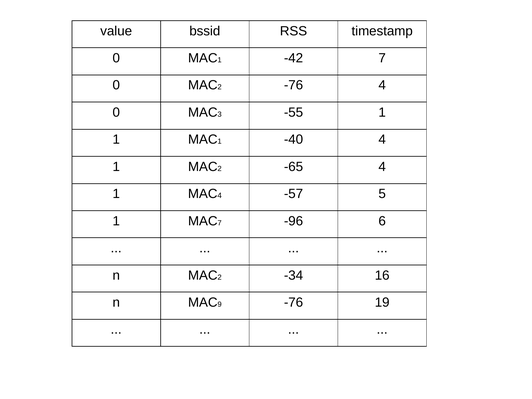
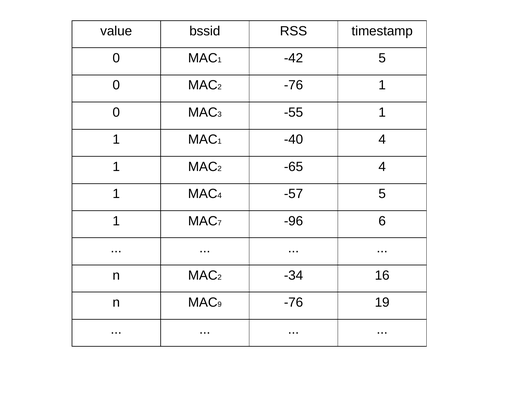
-42 7: 7 -> 5 (382, 58)
-76 4: 4 -> 1 (382, 85)
